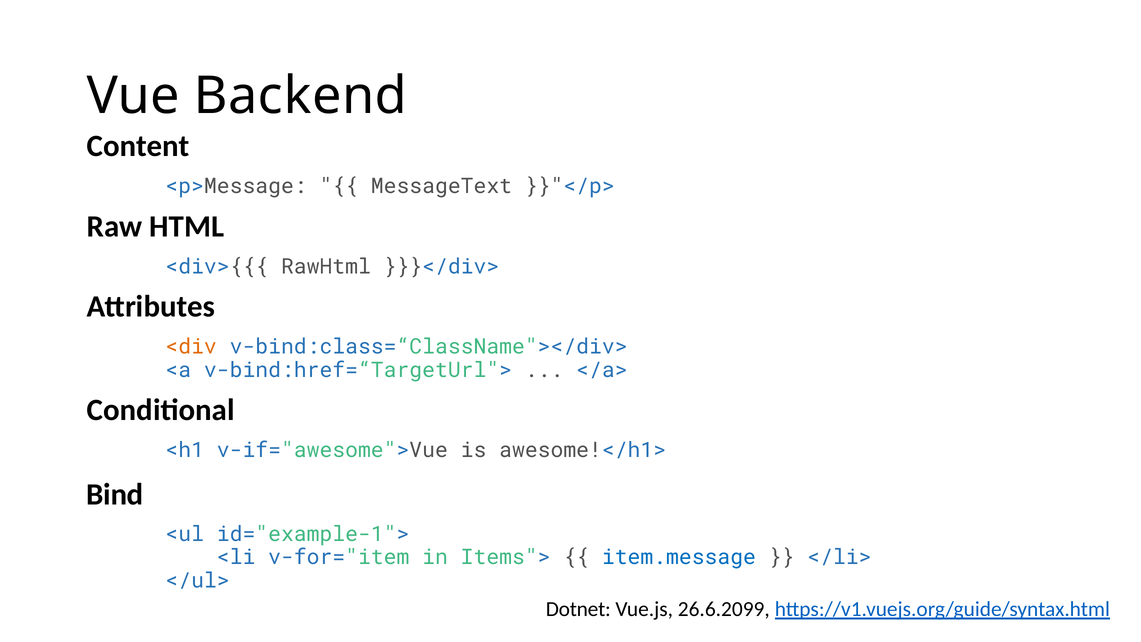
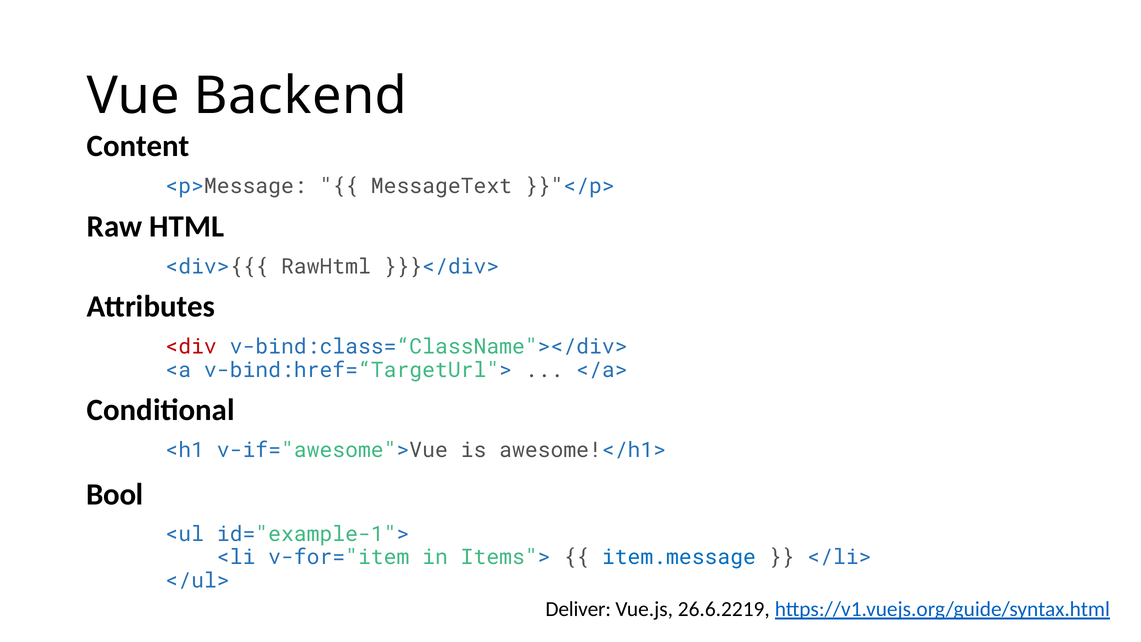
<div colour: orange -> red (191, 347)
Bind: Bind -> Bool (115, 494)
Dotnet: Dotnet -> Deliver (578, 609)
26.6.2099: 26.6.2099 -> 26.6.2219 (724, 609)
